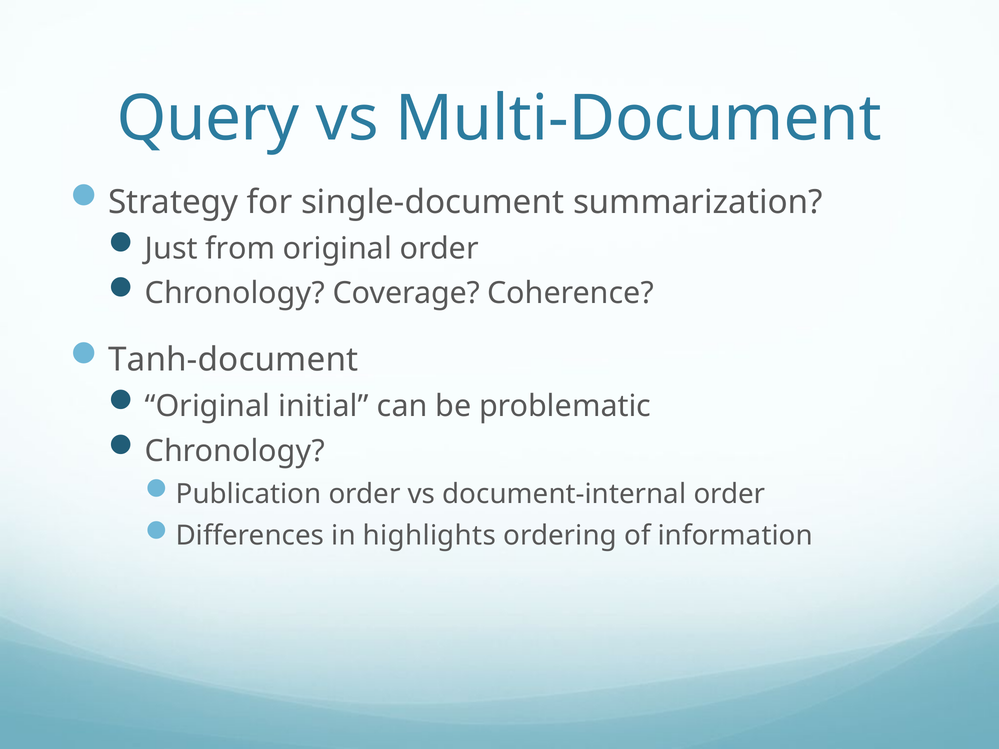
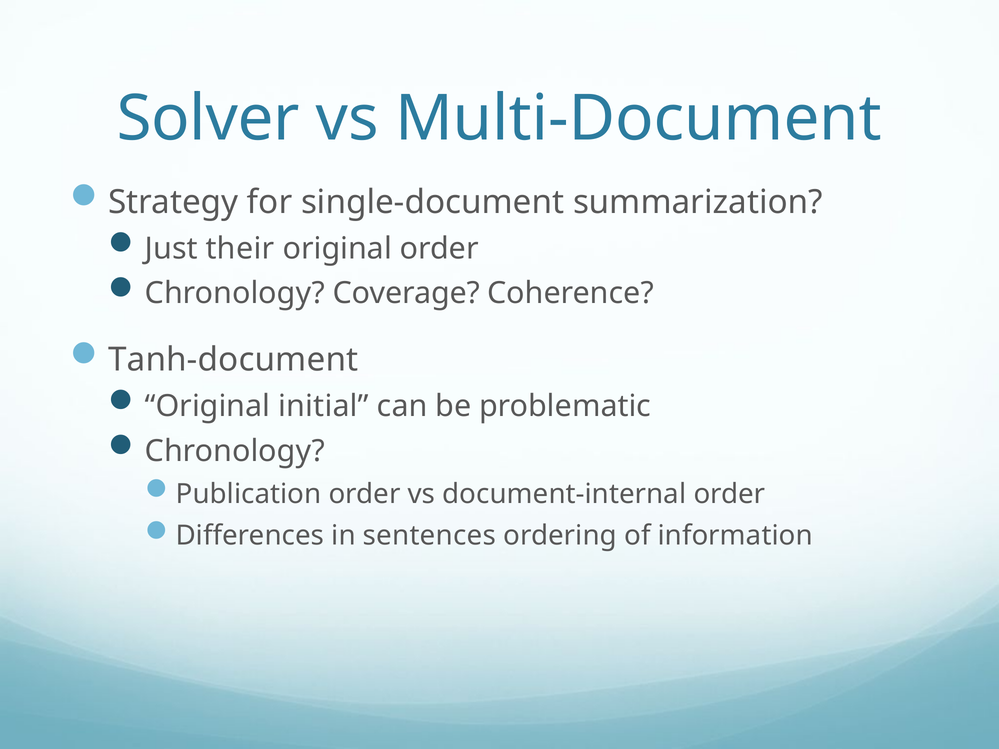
Query: Query -> Solver (208, 119)
from: from -> their (240, 249)
highlights: highlights -> sentences (429, 536)
